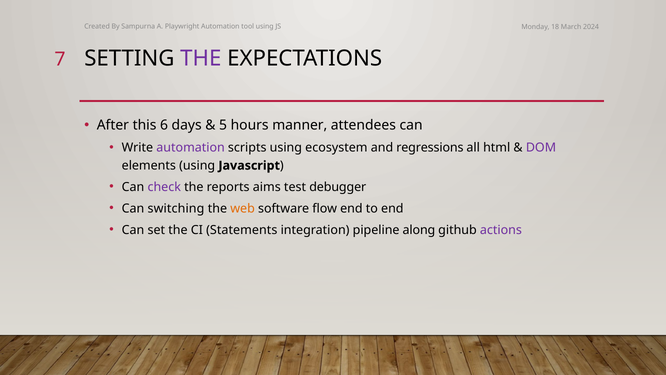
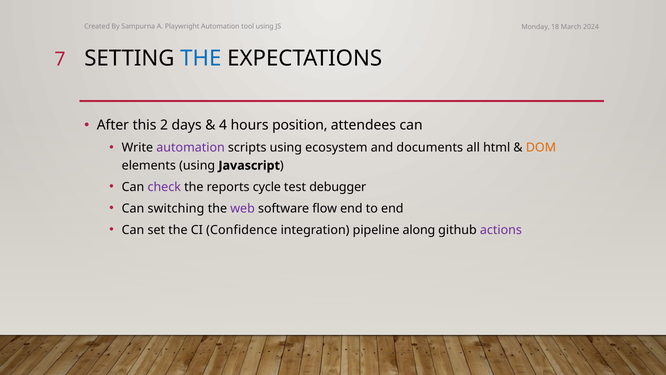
THE colour: purple -> blue (201, 58)
6: 6 -> 2 (164, 125)
5: 5 -> 4 (223, 125)
manner: manner -> position (300, 125)
regressions: regressions -> documents (430, 147)
DOM colour: purple -> orange (541, 147)
aims: aims -> cycle (267, 187)
web colour: orange -> purple (243, 208)
Statements: Statements -> Confidence (242, 230)
